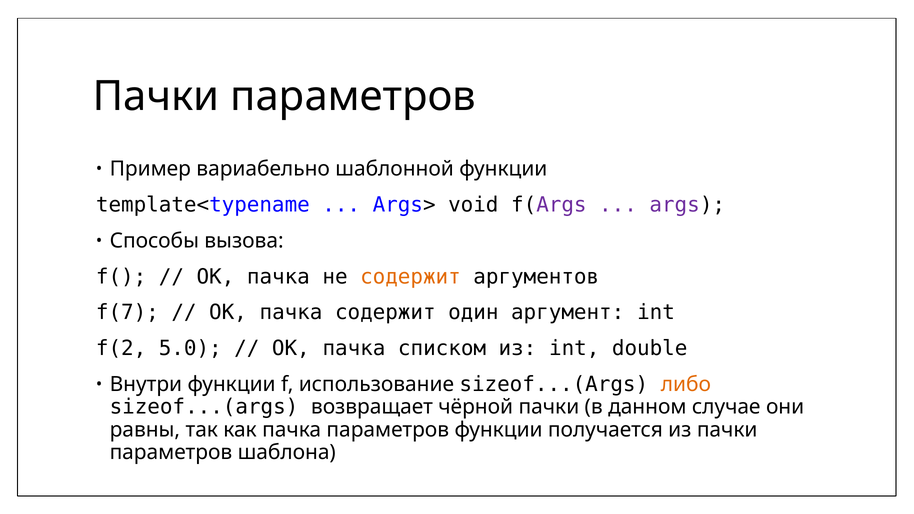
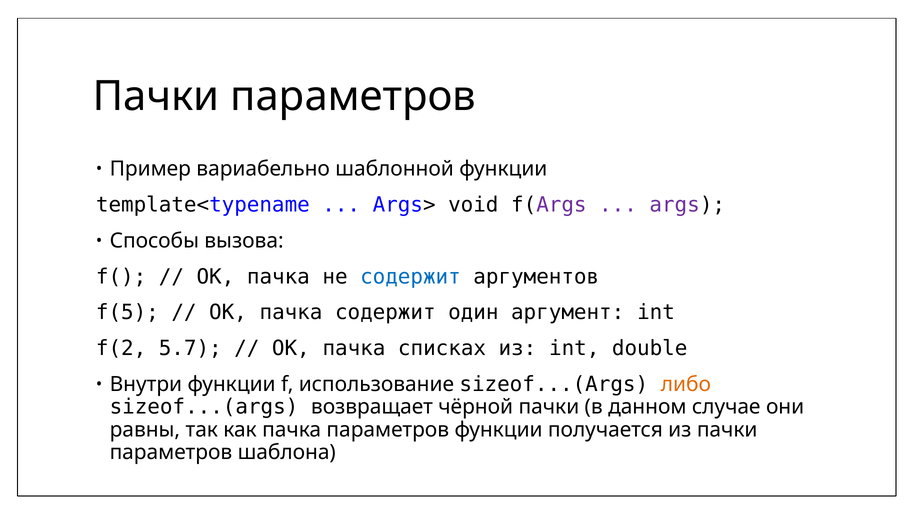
содержит colour: orange -> blue (410, 277)
f(7: f(7 -> f(5 (127, 313)
5.0: 5.0 -> 5.7 (190, 349)
списком: списком -> списках (442, 349)
